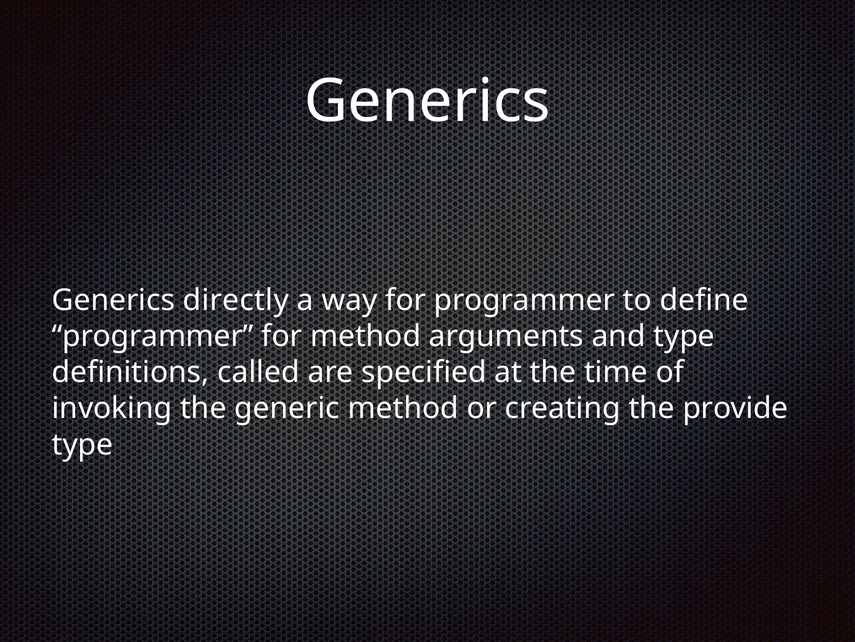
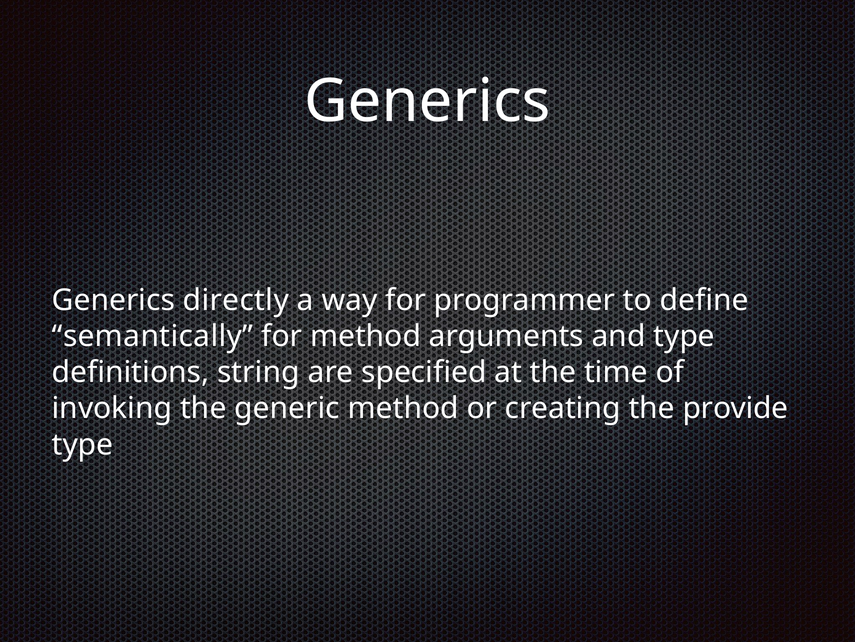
programmer: programmer -> semantically (152, 336)
called: called -> string (258, 372)
